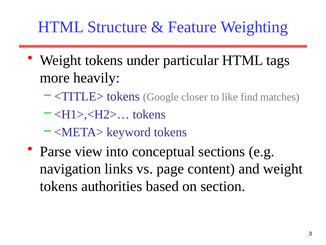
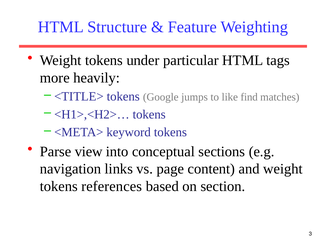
closer: closer -> jumps (195, 97)
authorities: authorities -> references (112, 186)
